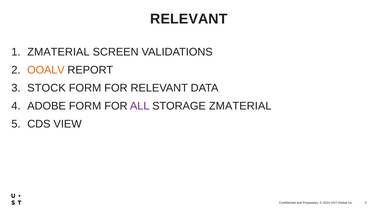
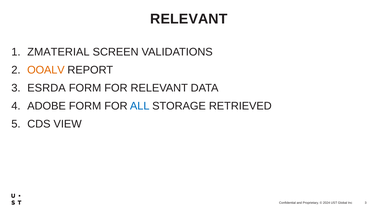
STOCK: STOCK -> ESRDA (46, 88)
ALL colour: purple -> blue (140, 106)
STORAGE ZMATERIAL: ZMATERIAL -> RETRIEVED (240, 106)
